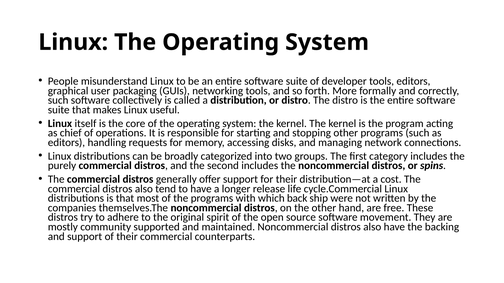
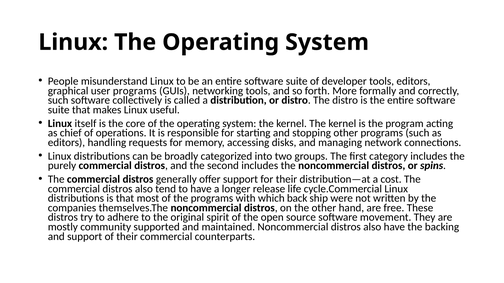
user packaging: packaging -> programs (135, 91)
